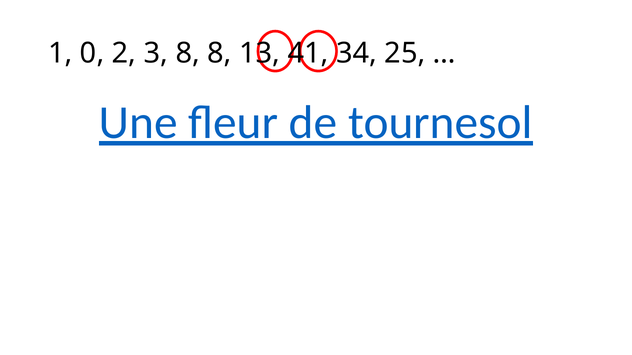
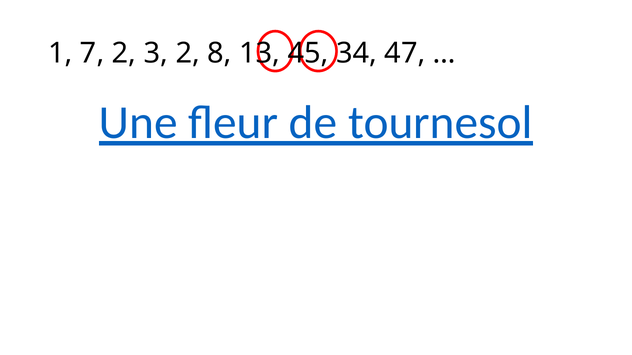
0: 0 -> 7 (92, 53)
3 8: 8 -> 2 (188, 53)
41: 41 -> 45 (308, 53)
25: 25 -> 47 (405, 53)
